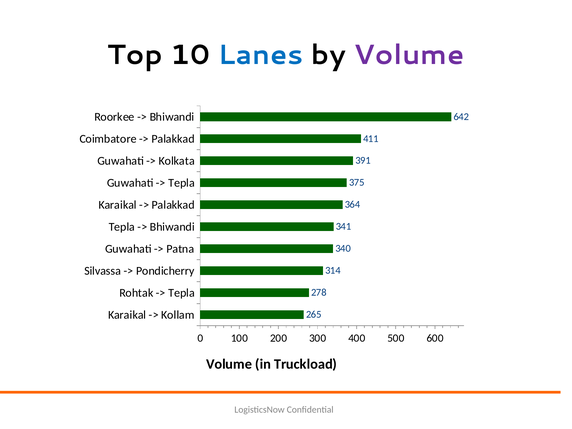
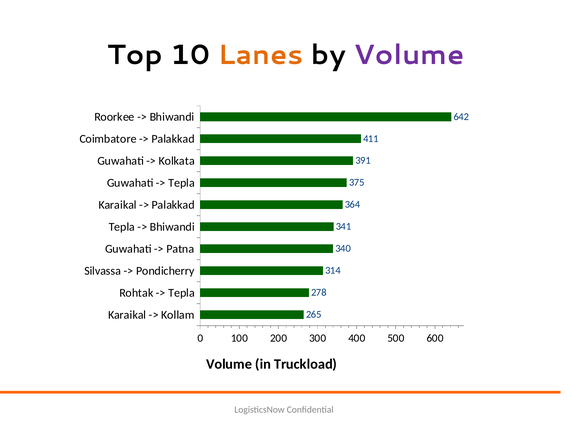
Lanes colour: blue -> orange (261, 55)
